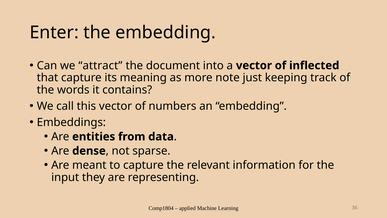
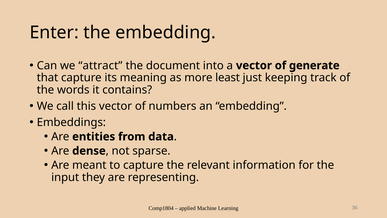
inflected: inflected -> generate (314, 65)
note: note -> least (228, 78)
